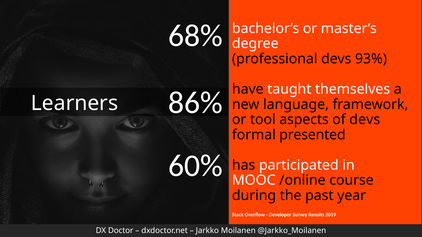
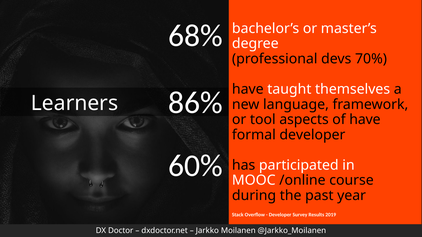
93%: 93% -> 70% (371, 59)
of devs: devs -> have (365, 120)
formal presented: presented -> developer (312, 135)
